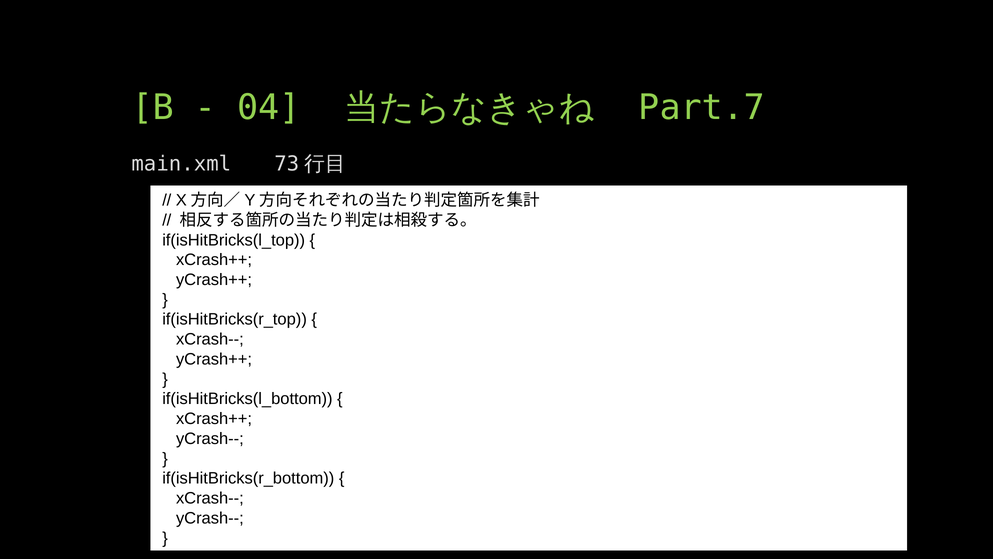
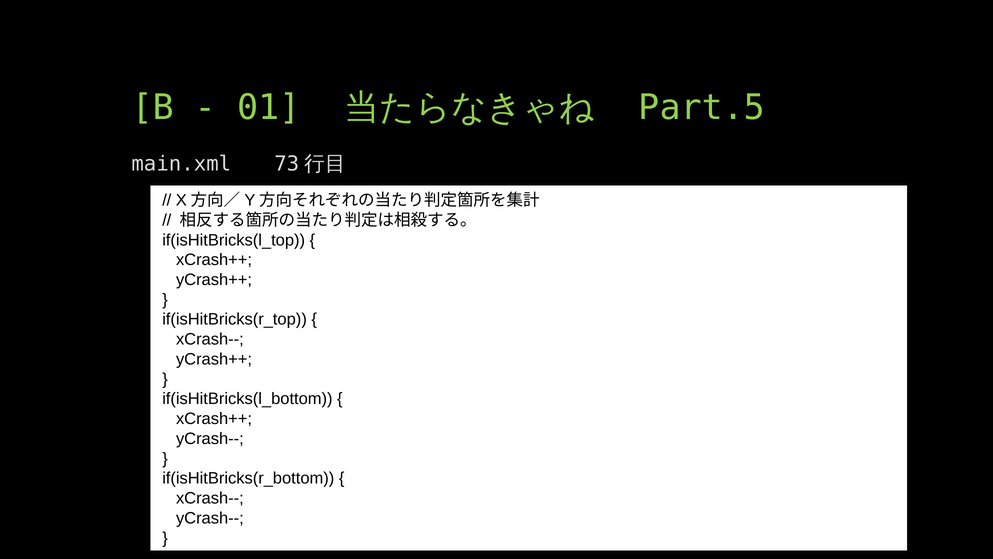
04: 04 -> 01 (269, 107)
Part.7: Part.7 -> Part.5 (702, 107)
